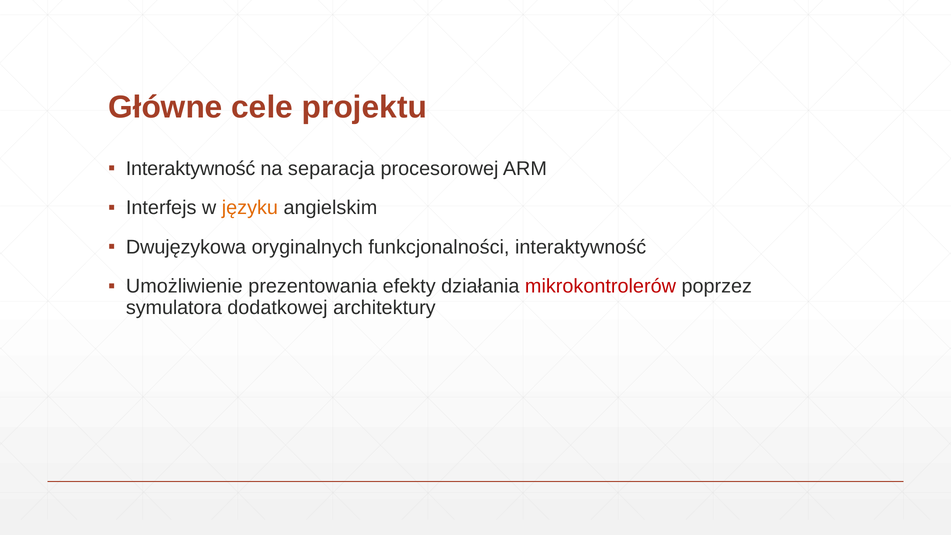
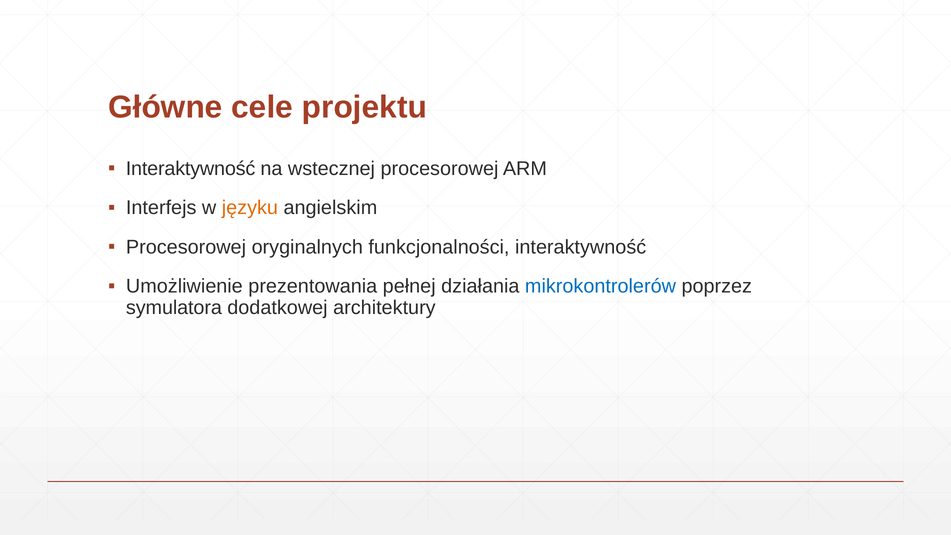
separacja: separacja -> wstecznej (331, 169)
Dwujęzykowa: Dwujęzykowa -> Procesorowej (186, 247)
efekty: efekty -> pełnej (409, 286)
mikrokontrolerów colour: red -> blue (600, 286)
